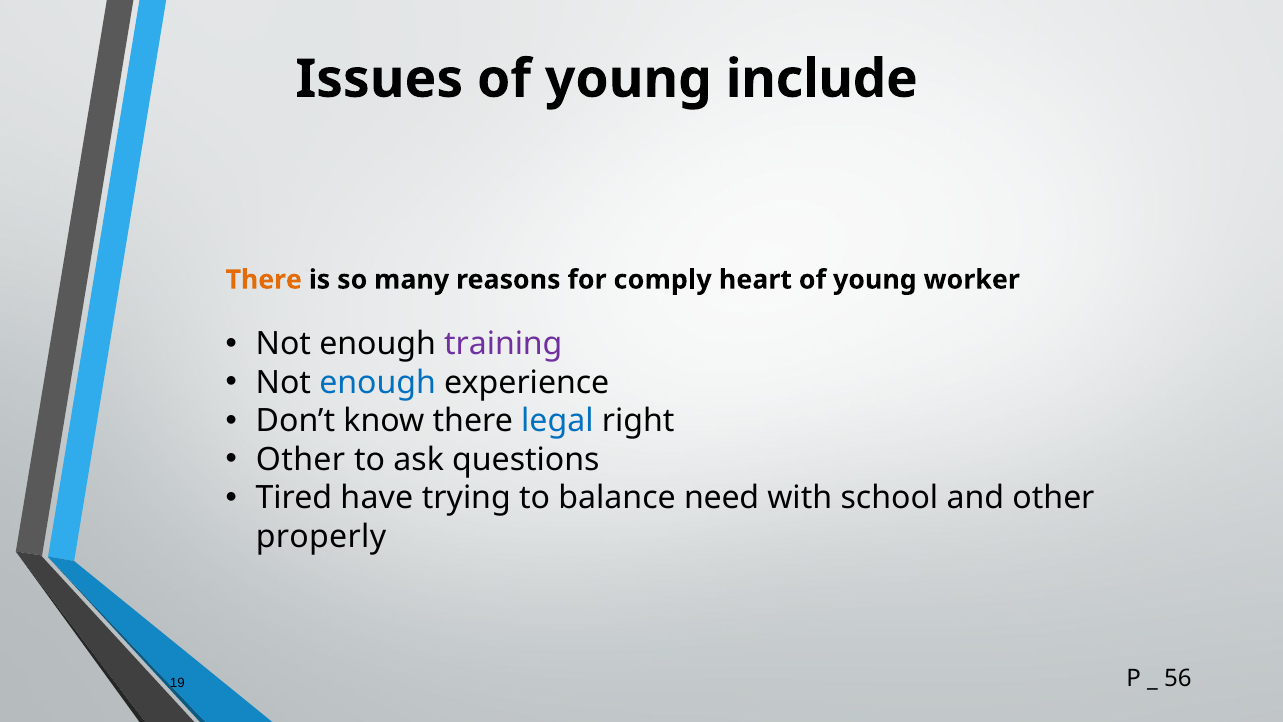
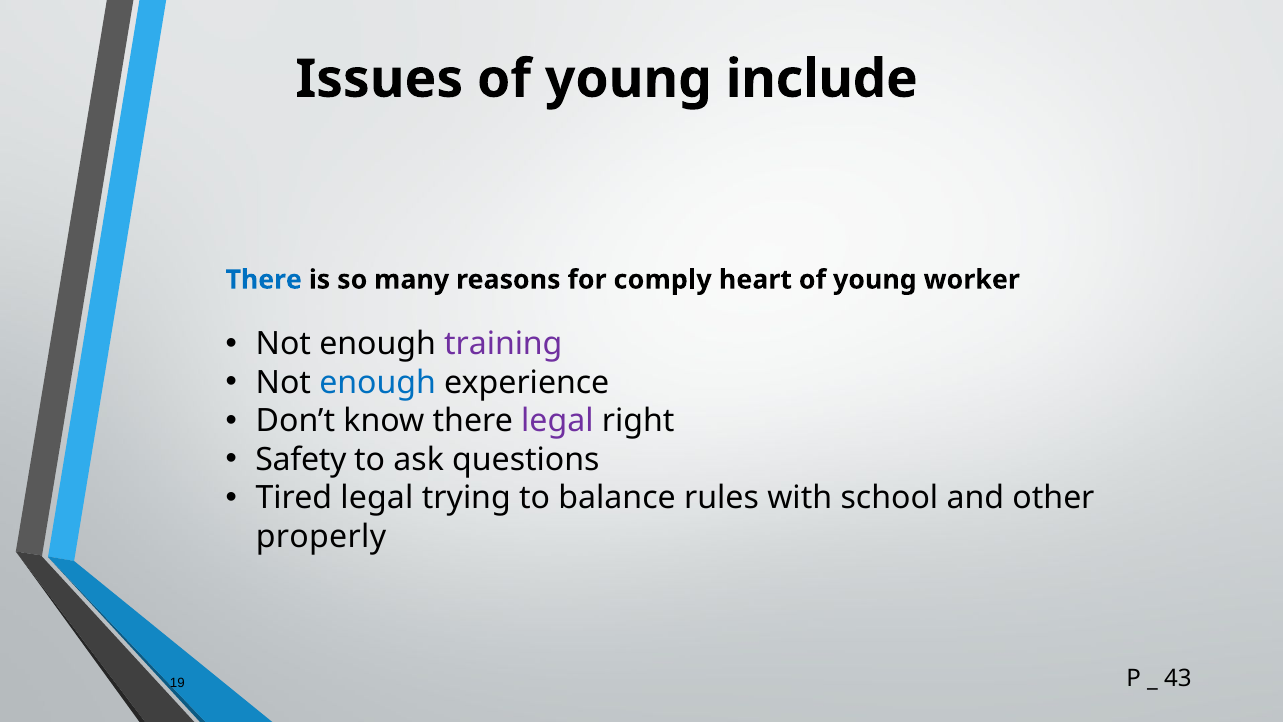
There colour: orange -> blue (264, 280)
legal colour: blue -> purple (557, 421)
Other: Other -> Safety (301, 460)
Tired have: have -> legal (377, 498)
need: need -> rules (722, 498)
56: 56 -> 43 (1178, 678)
